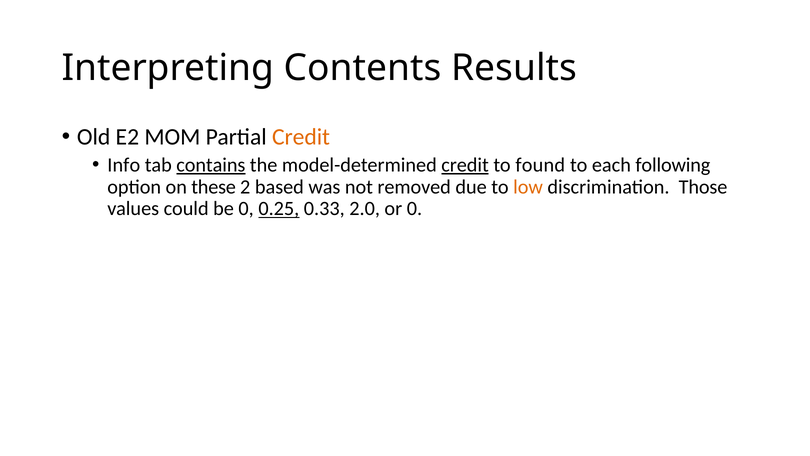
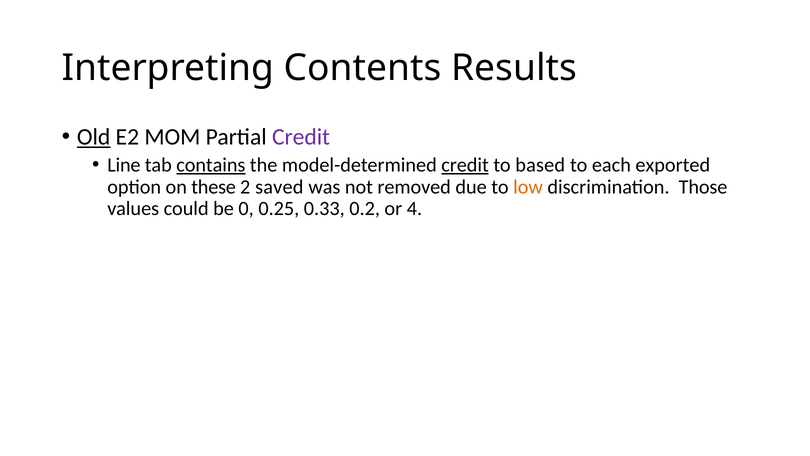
Old underline: none -> present (94, 137)
Credit colour: orange -> purple (301, 137)
Info: Info -> Line (124, 165)
found: found -> based (540, 165)
following: following -> exported (673, 165)
based: based -> saved (279, 187)
0.25 underline: present -> none (279, 209)
2.0: 2.0 -> 0.2 (365, 209)
or 0: 0 -> 4 (415, 209)
